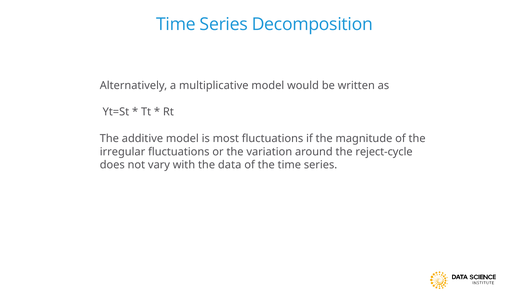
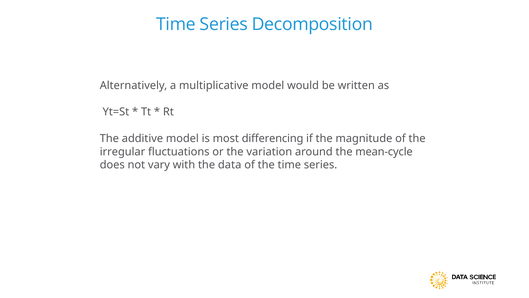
most fluctuations: fluctuations -> differencing (273, 138)
reject-cycle: reject-cycle -> mean-cycle (384, 152)
